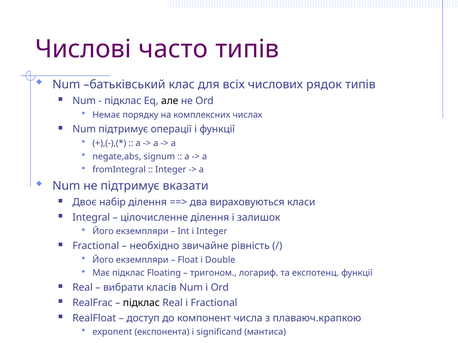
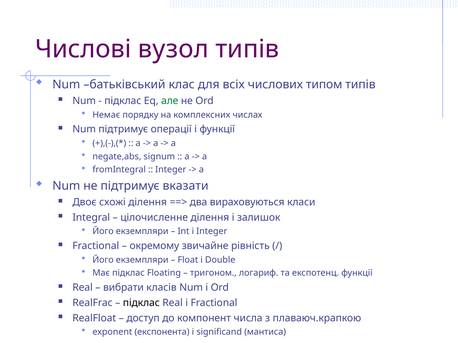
часто: часто -> вузол (173, 49)
рядок: рядок -> типом (324, 85)
але colour: black -> green (170, 101)
набір: набір -> схожі (112, 203)
необхідно: необхідно -> окремому (154, 246)
